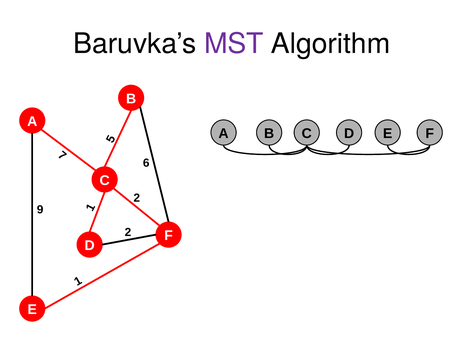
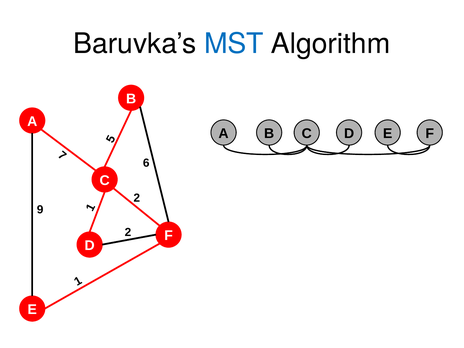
MST colour: purple -> blue (234, 44)
